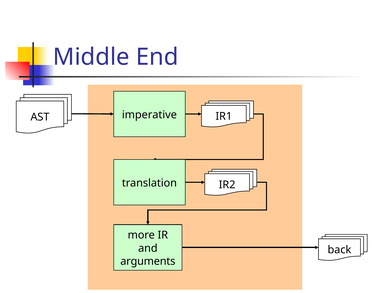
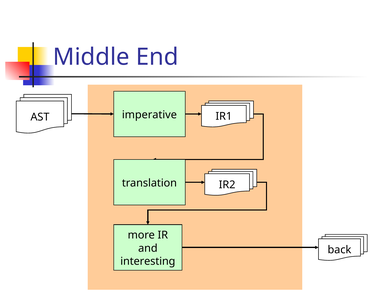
arguments: arguments -> interesting (148, 261)
